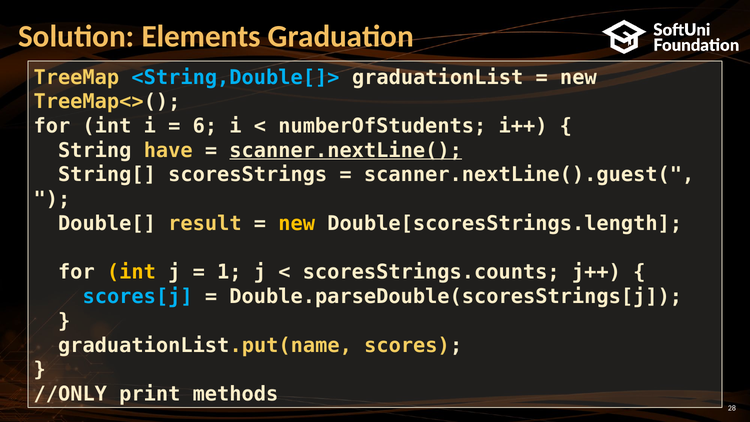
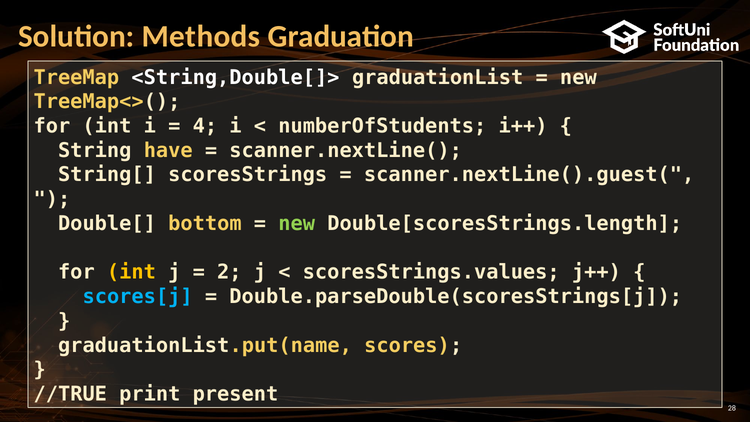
Elements: Elements -> Methods (201, 36)
<String,Double[]> colour: light blue -> white (235, 77)
6: 6 -> 4 (205, 126)
scanner.nextLine( underline: present -> none (346, 150)
result: result -> bottom (205, 223)
new colour: yellow -> light green (297, 223)
1: 1 -> 2 (229, 272)
scoresStrings.counts: scoresStrings.counts -> scoresStrings.values (431, 272)
//ONLY: //ONLY -> //TRUE (70, 394)
methods: methods -> present (235, 394)
